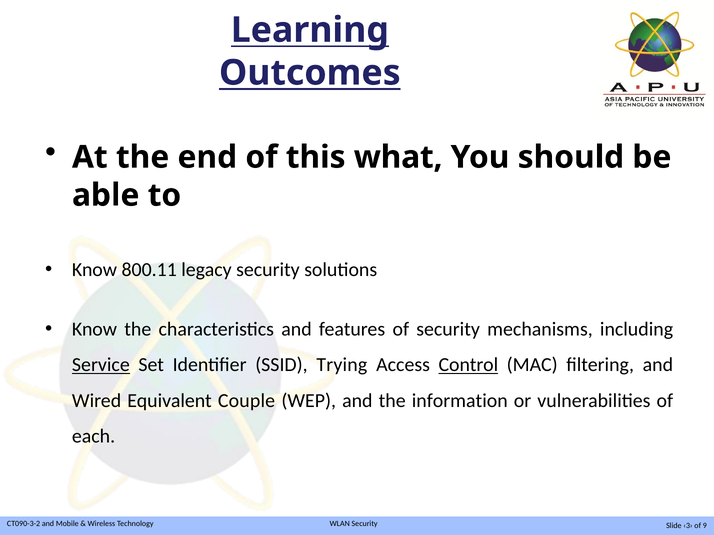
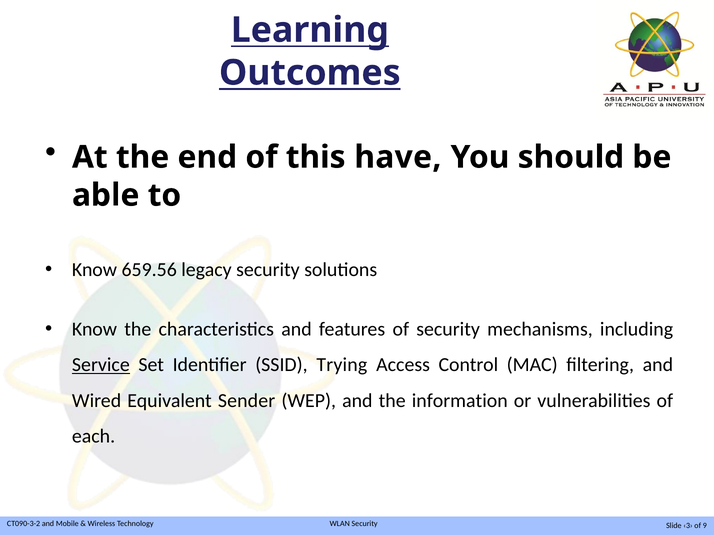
what: what -> have (398, 157)
800.11: 800.11 -> 659.56 (149, 270)
Control underline: present -> none (468, 365)
Couple: Couple -> Sender (247, 401)
